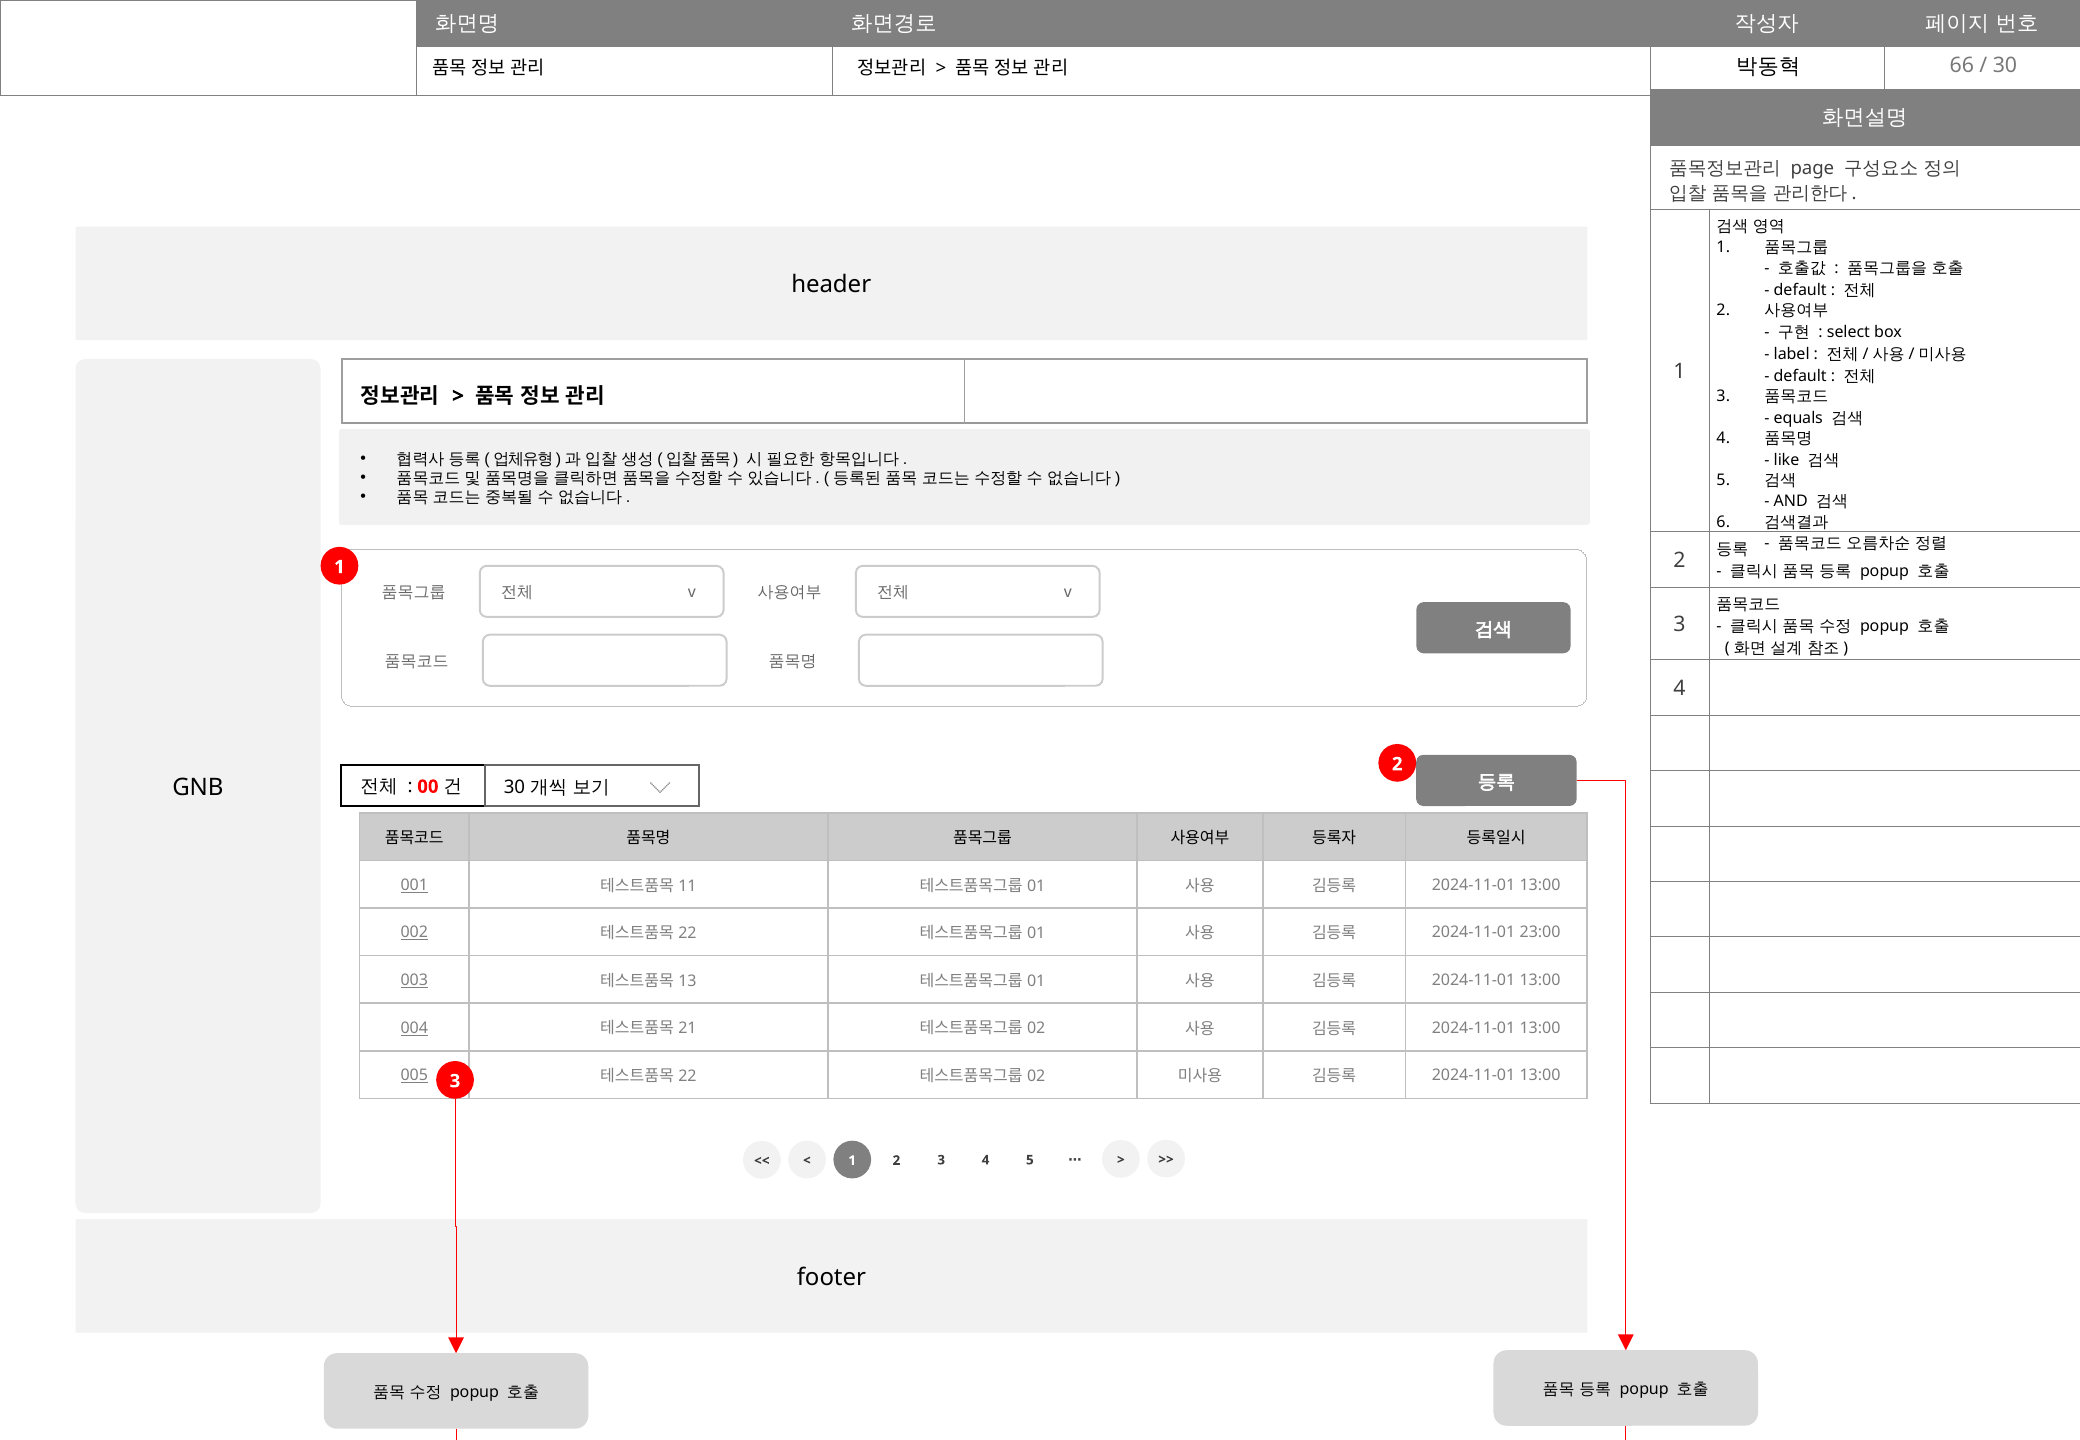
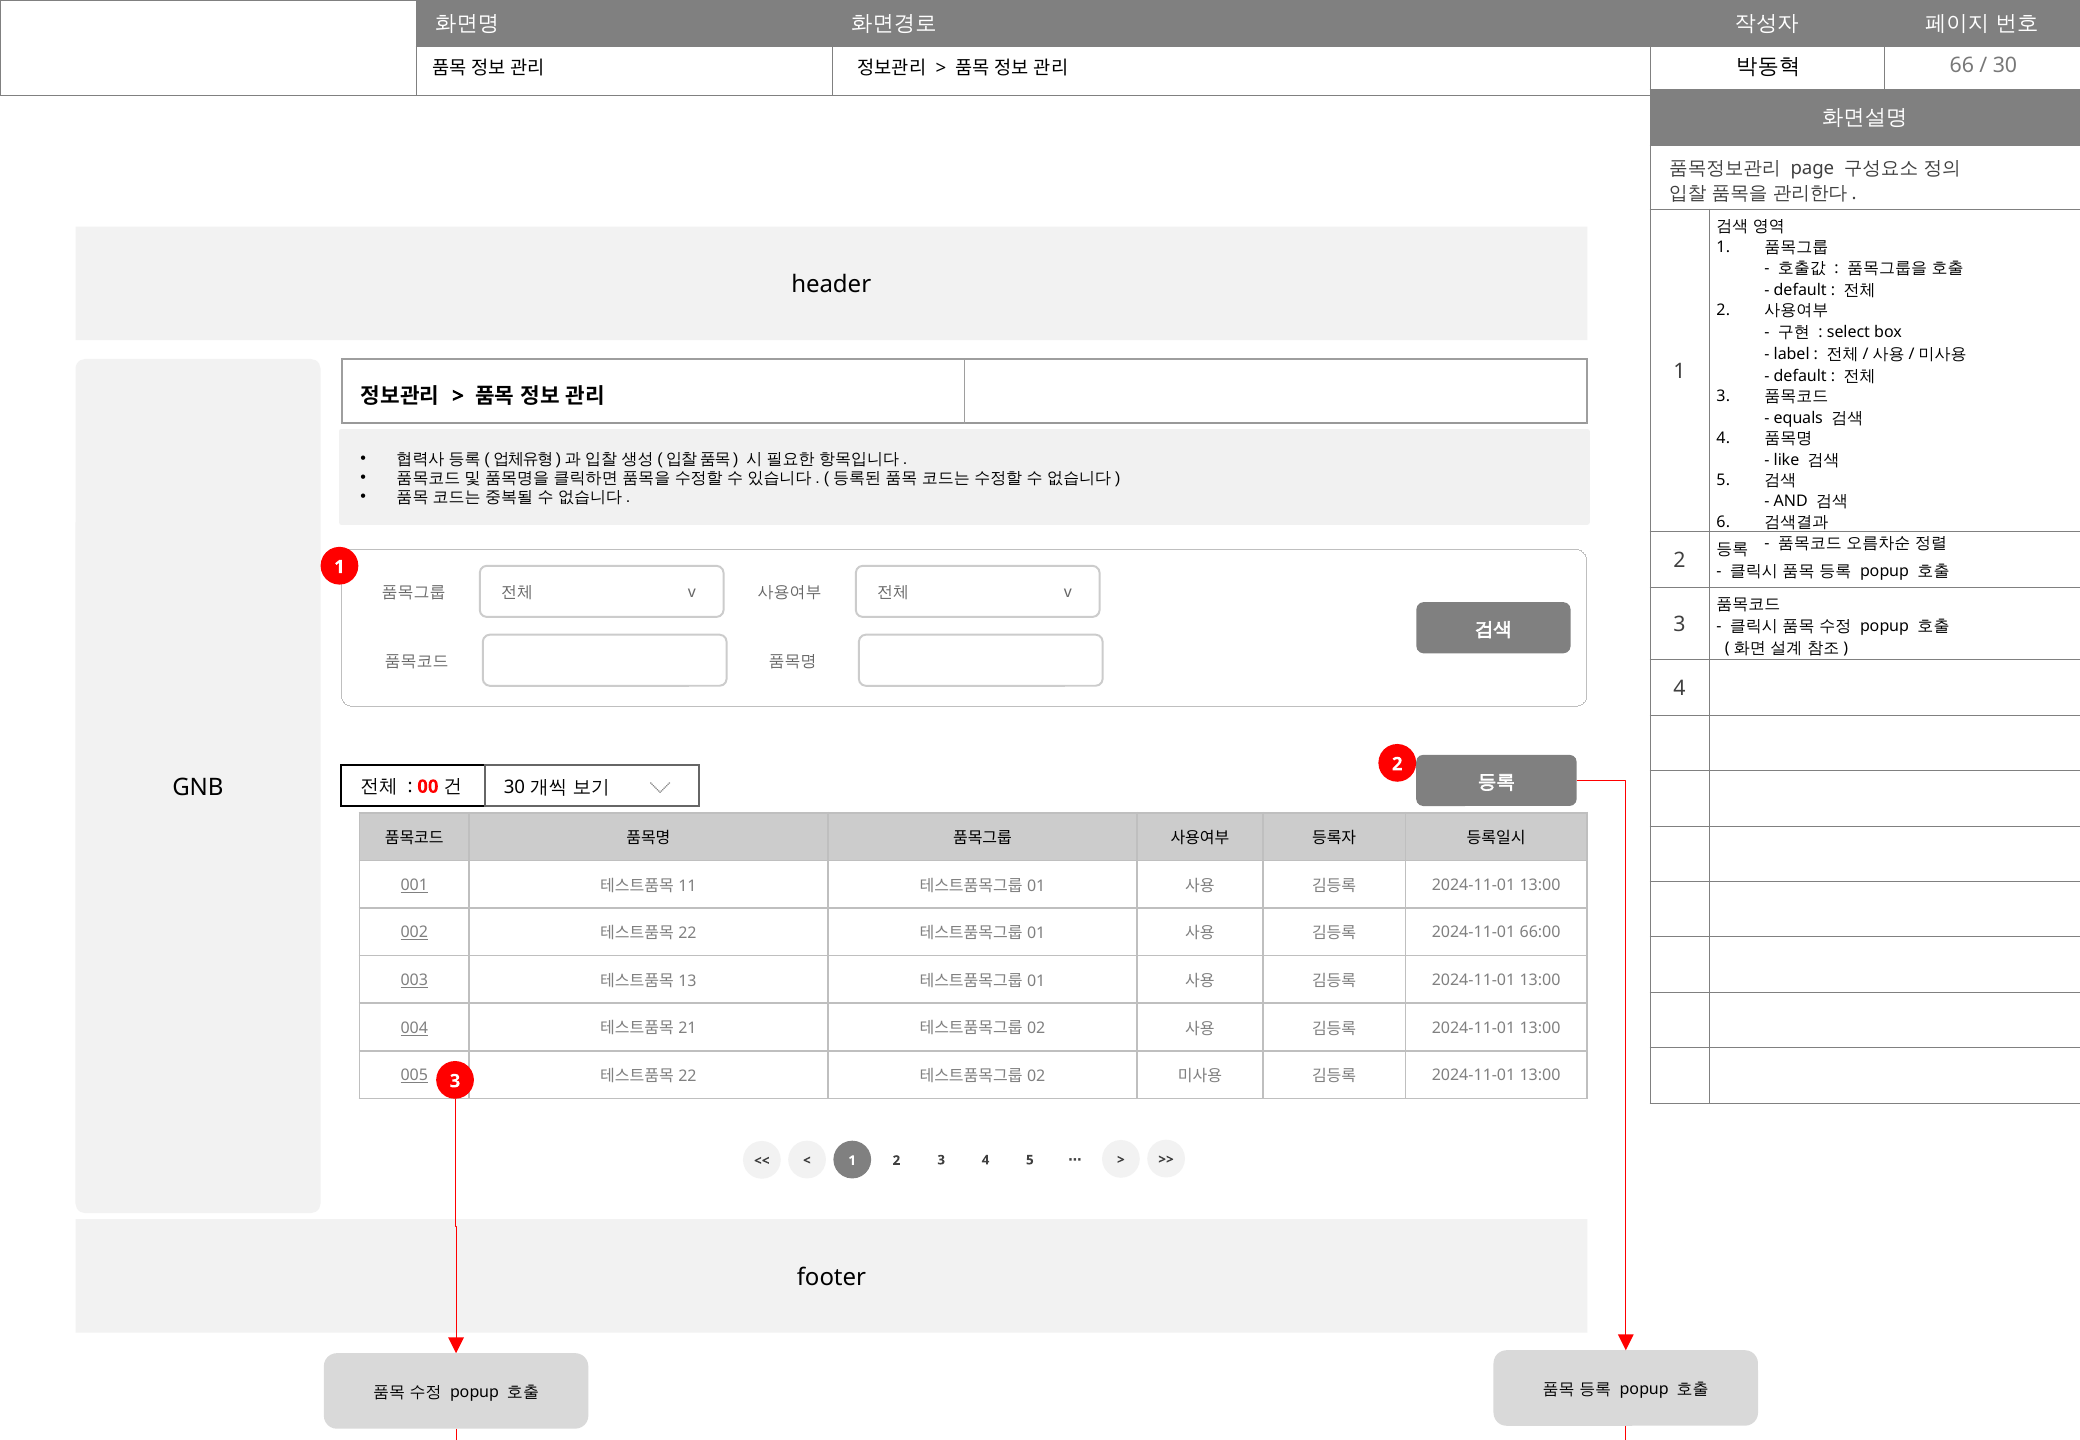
23:00: 23:00 -> 66:00 (1540, 933)
